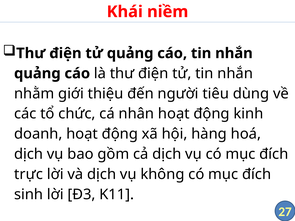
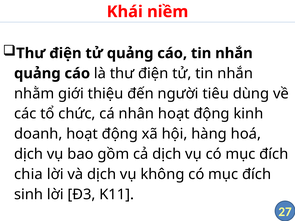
trực: trực -> chia (28, 174)
